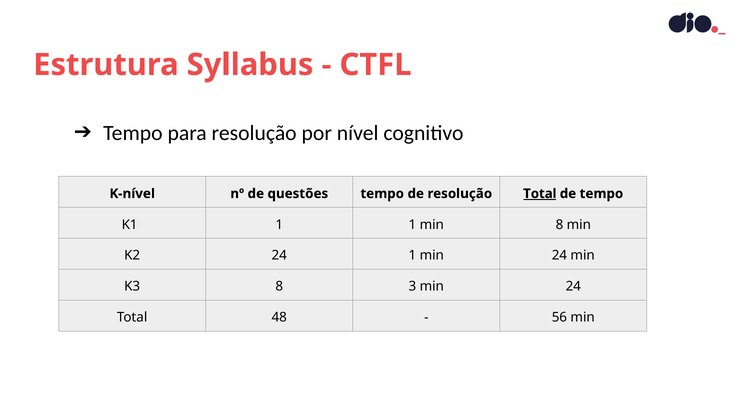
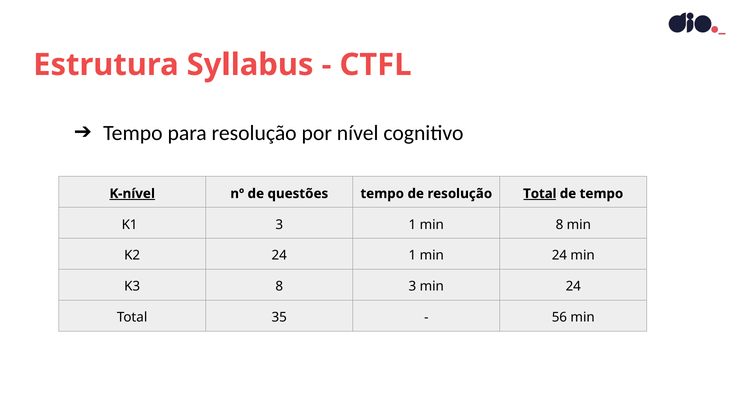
K-nível underline: none -> present (132, 194)
K1 1: 1 -> 3 (279, 225)
48: 48 -> 35 (279, 317)
